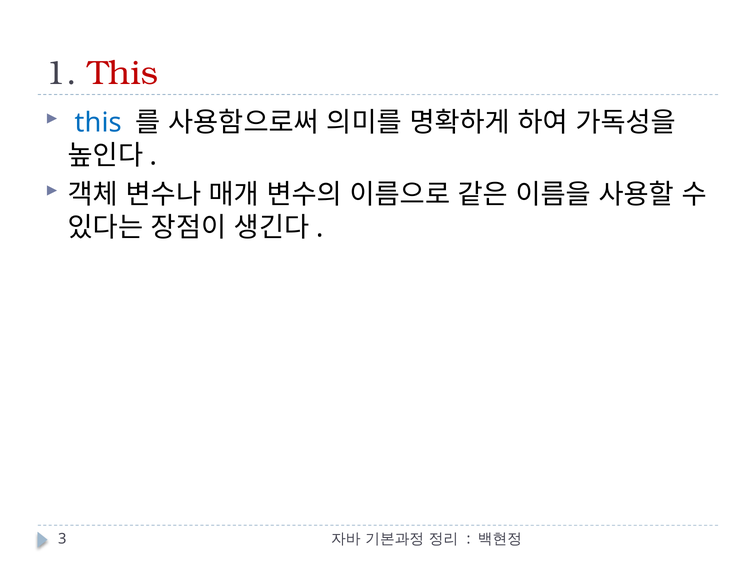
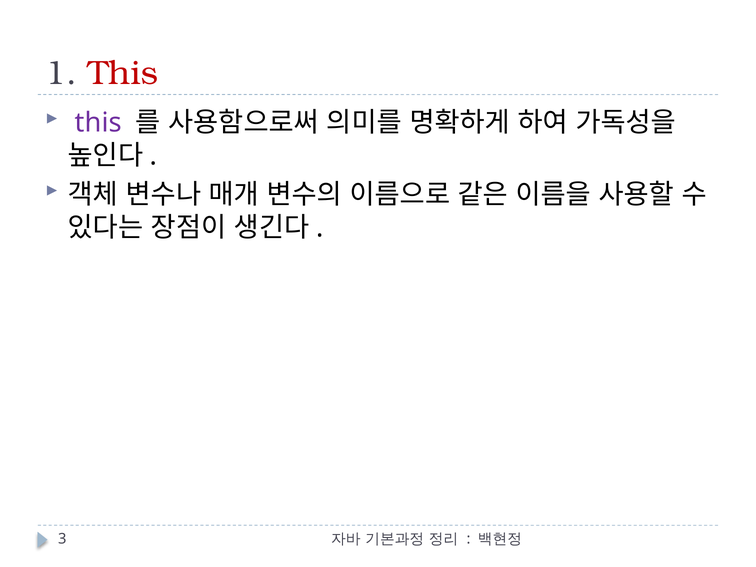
this colour: blue -> purple (98, 123)
